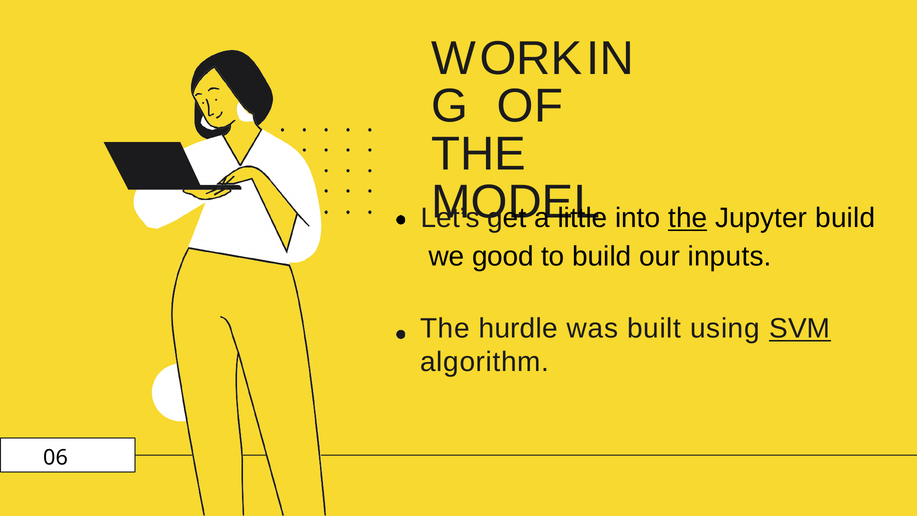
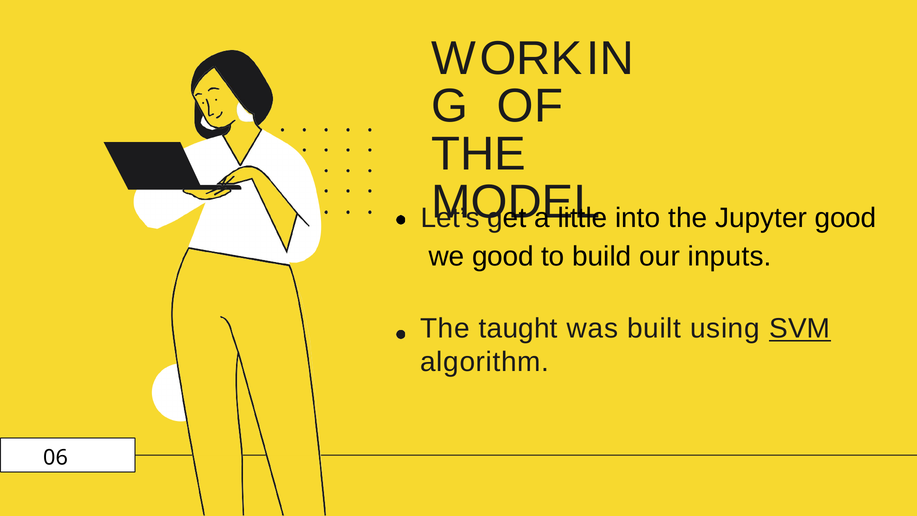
the underline: present -> none (688, 218)
Jupyter build: build -> good (846, 218)
hurdle: hurdle -> taught (518, 328)
